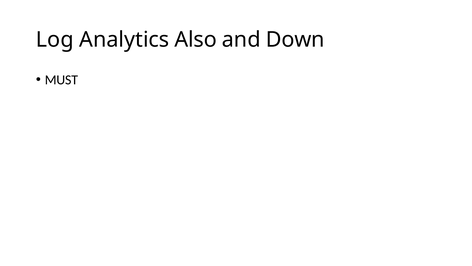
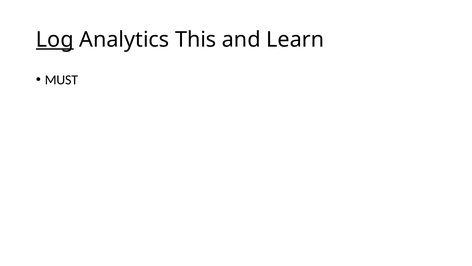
Log underline: none -> present (55, 40)
Also: Also -> This (196, 40)
Down: Down -> Learn (295, 40)
